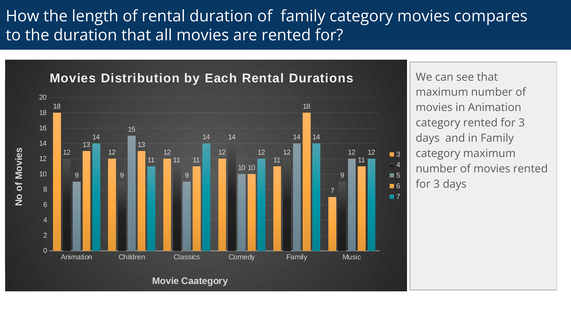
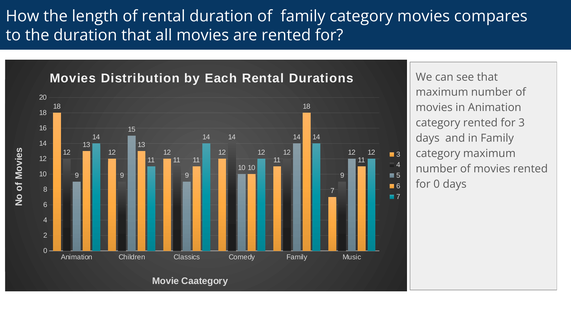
3: 3 -> 0 (437, 184)
